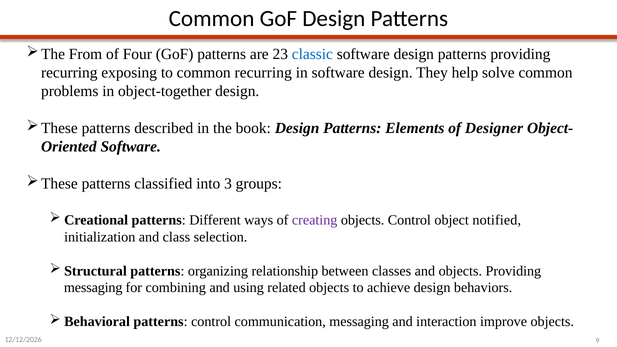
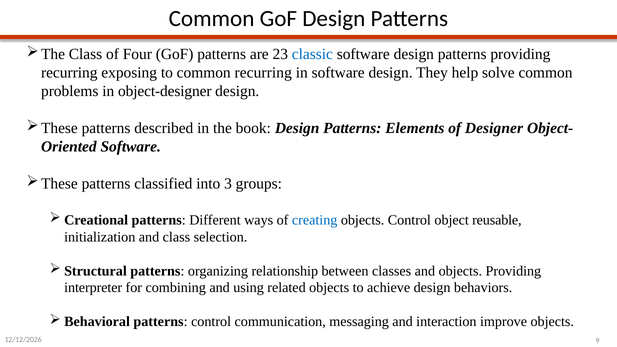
From: From -> Class (86, 54)
object-together: object-together -> object-designer (165, 91)
creating colour: purple -> blue (315, 220)
notified: notified -> reusable (497, 220)
messaging: messaging -> interpreter (93, 288)
